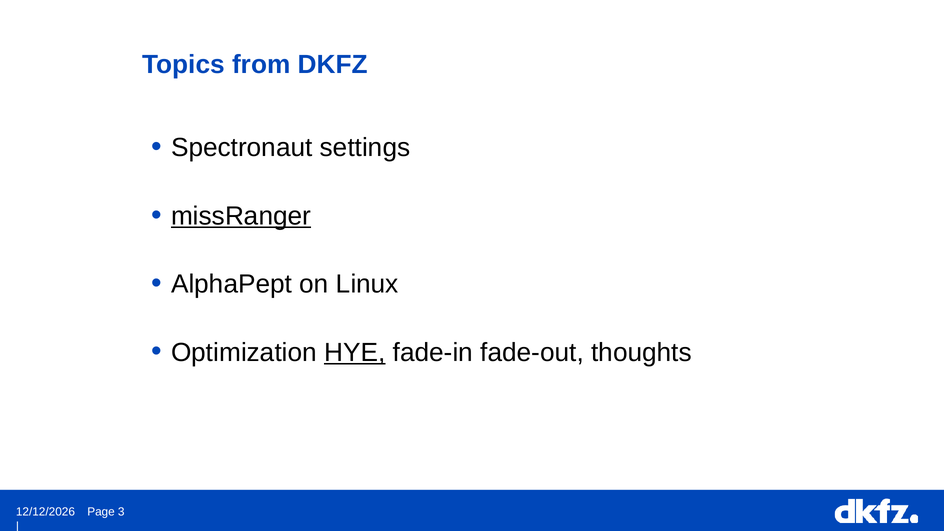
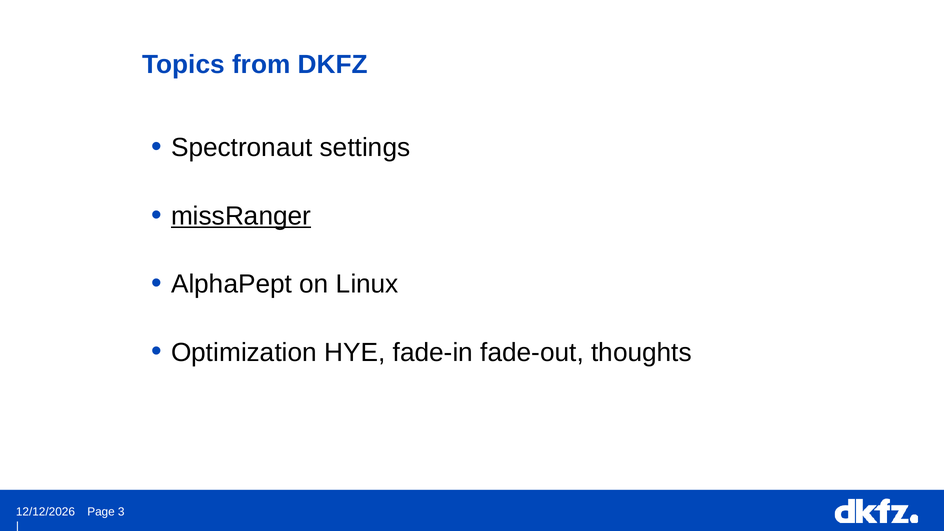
HYE underline: present -> none (355, 352)
